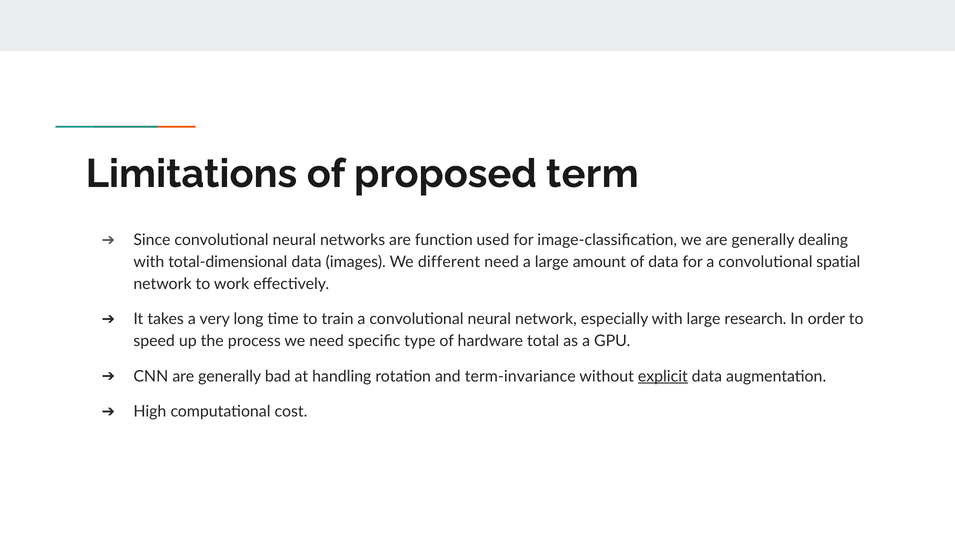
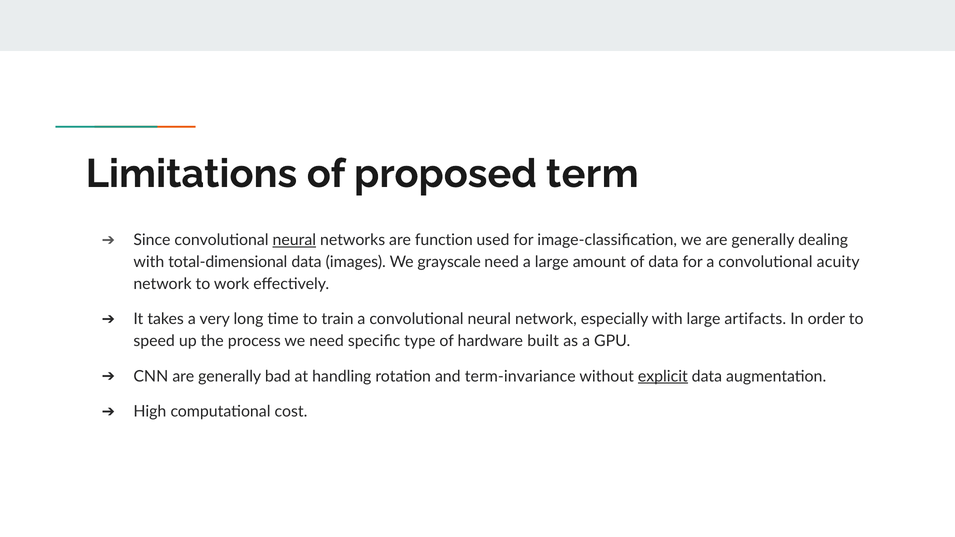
neural underline: none -> present (294, 240)
different: different -> grayscale (449, 262)
spatial: spatial -> acuity (838, 262)
research: research -> artifacts (755, 319)
total: total -> built (543, 341)
